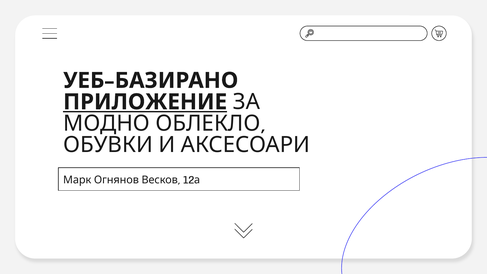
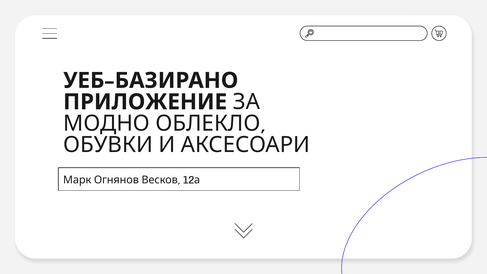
ПРИЛОЖЕНИЕ underline: present -> none (145, 102)
